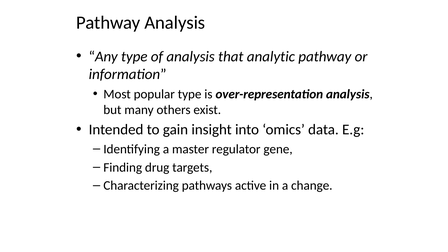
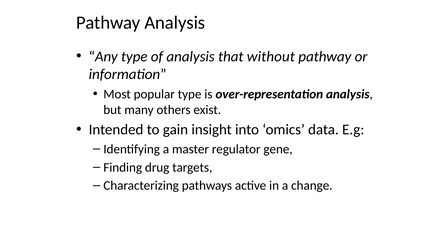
analytic: analytic -> without (271, 56)
